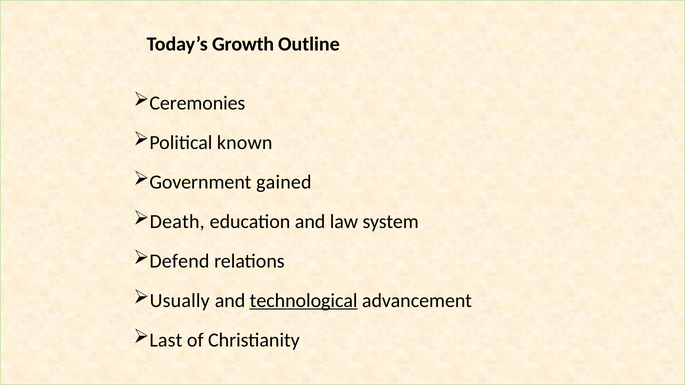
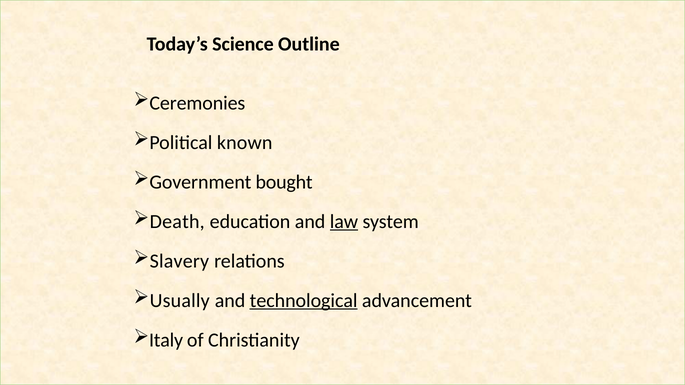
Growth: Growth -> Science (243, 44)
gained: gained -> bought (284, 182)
law underline: none -> present (344, 222)
Defend: Defend -> Slavery (179, 261)
Last: Last -> Italy (166, 340)
